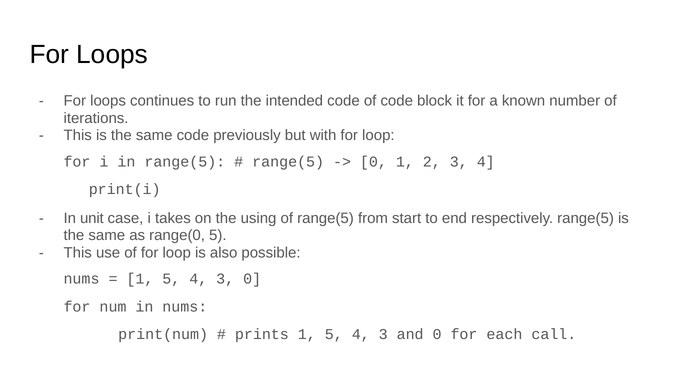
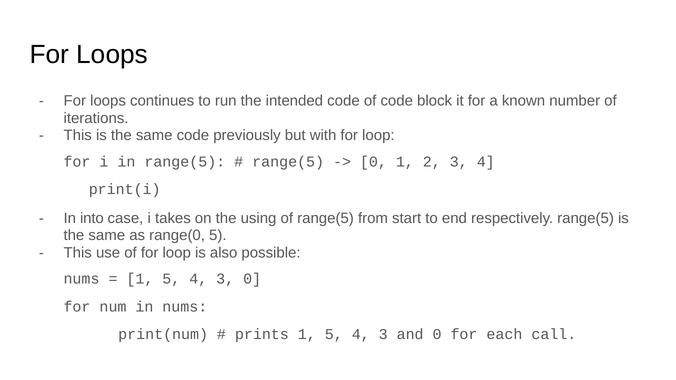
unit: unit -> into (92, 218)
